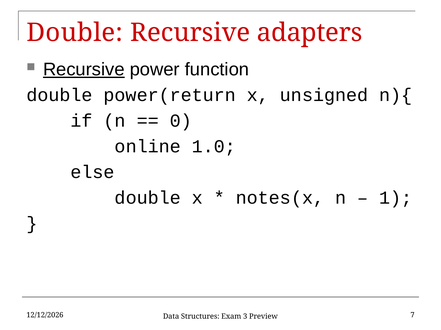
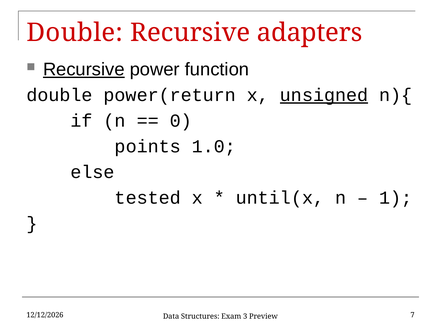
unsigned underline: none -> present (324, 95)
online: online -> points (148, 147)
double: double -> tested (148, 198)
notes(x: notes(x -> until(x (280, 198)
